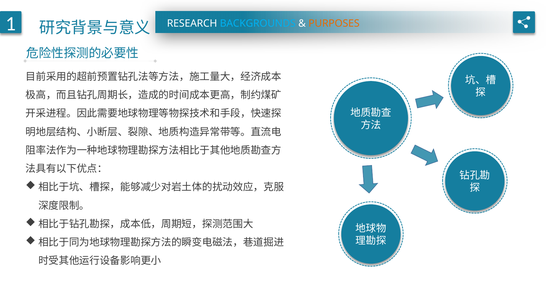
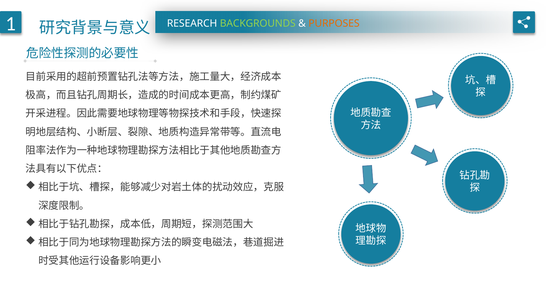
BACKGROUNDS colour: light blue -> light green (258, 23)
